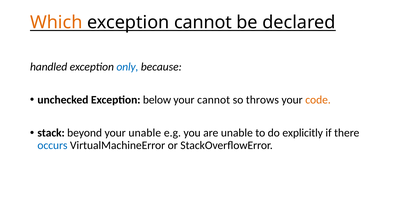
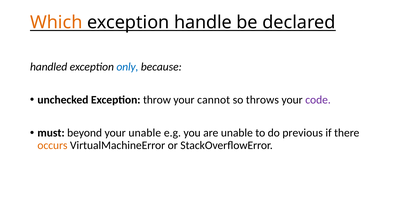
exception cannot: cannot -> handle (203, 22)
below: below -> throw (157, 100)
code colour: orange -> purple (318, 100)
stack: stack -> must (51, 133)
explicitly: explicitly -> previous (303, 133)
occurs colour: blue -> orange (52, 145)
